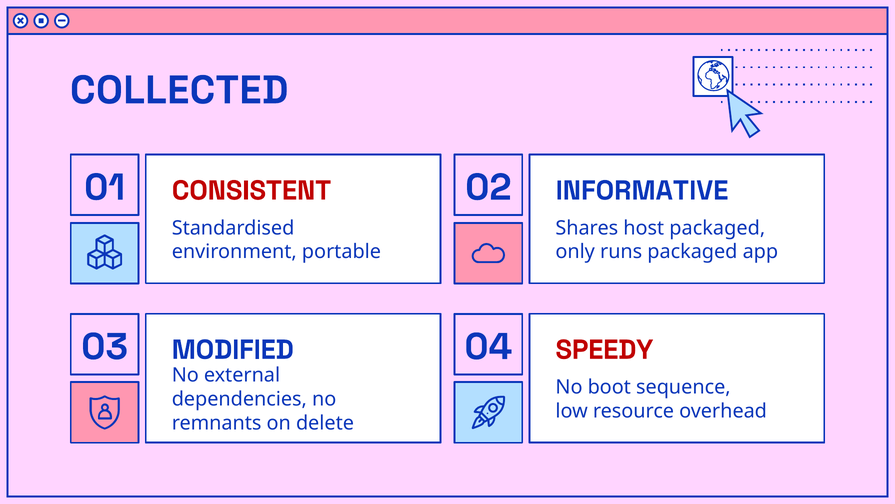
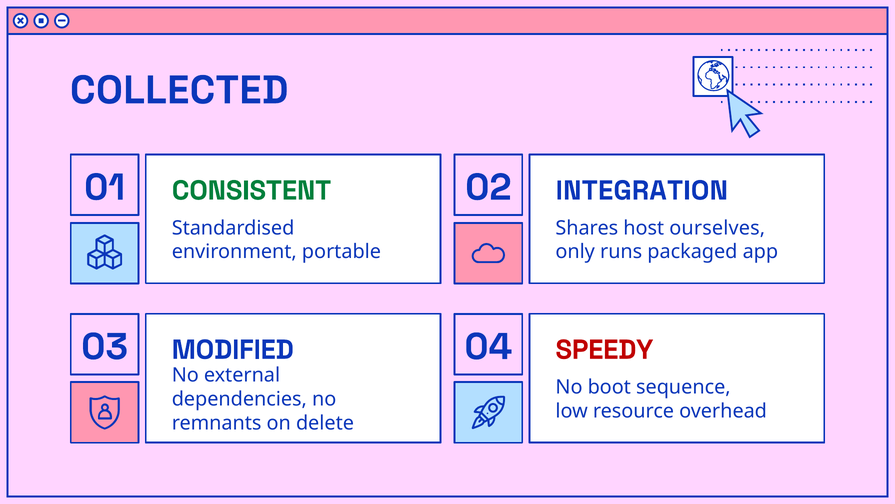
CONSISTENT colour: red -> green (252, 190)
INFORMATIVE: INFORMATIVE -> INTEGRATION (642, 190)
host packaged: packaged -> ourselves (717, 228)
